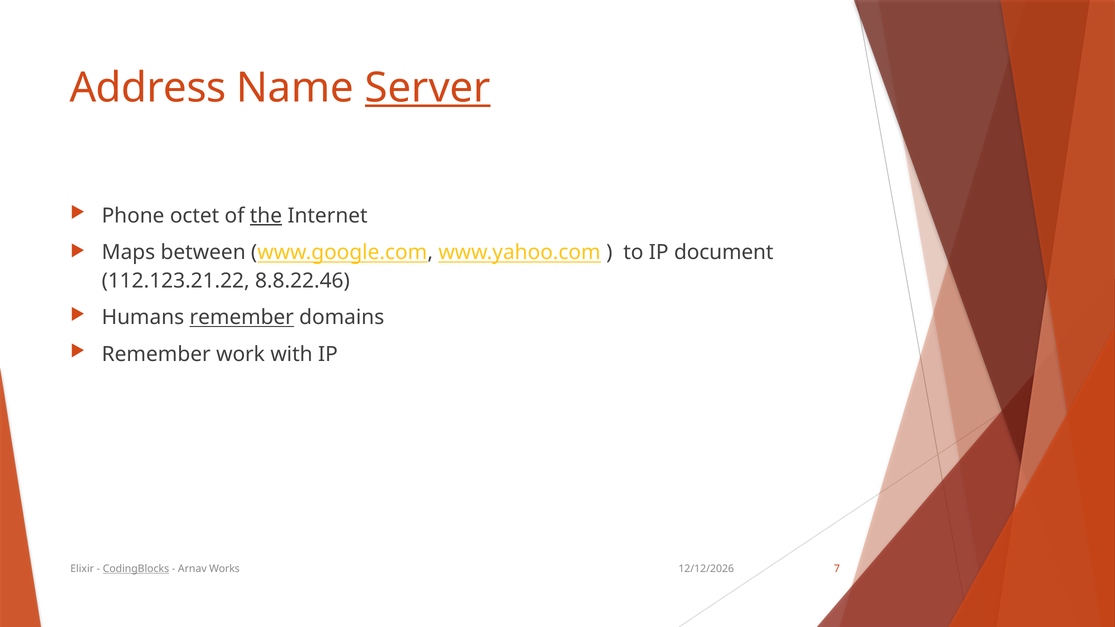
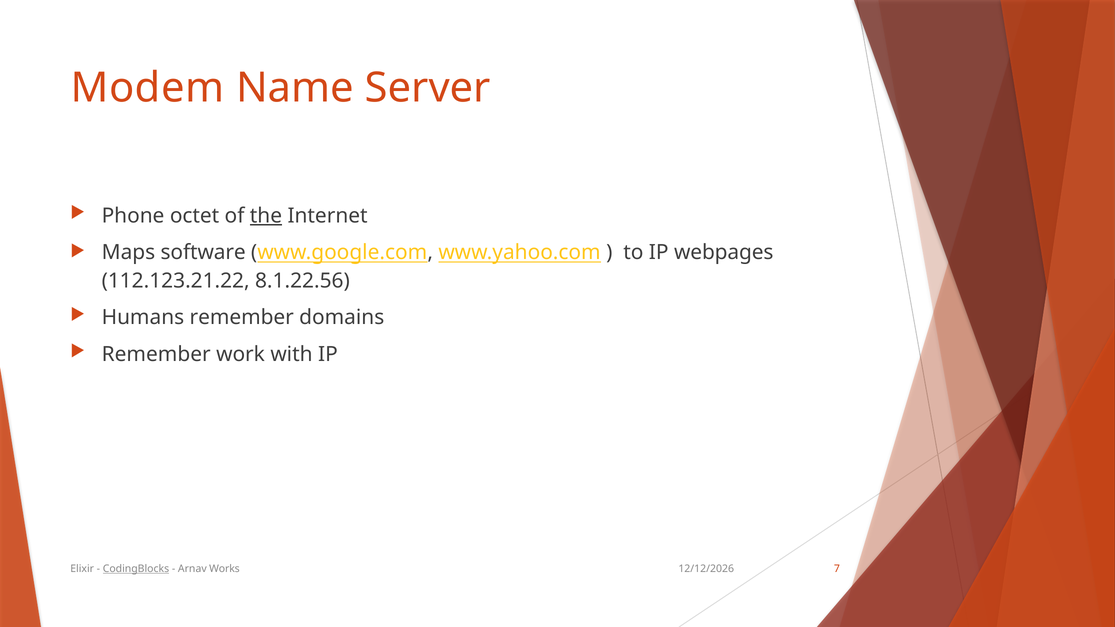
Address: Address -> Modem (148, 88)
Server underline: present -> none (428, 88)
between: between -> software (203, 253)
document: document -> webpages (724, 253)
8.8.22.46: 8.8.22.46 -> 8.1.22.56 (302, 281)
remember underline: present -> none (242, 318)
